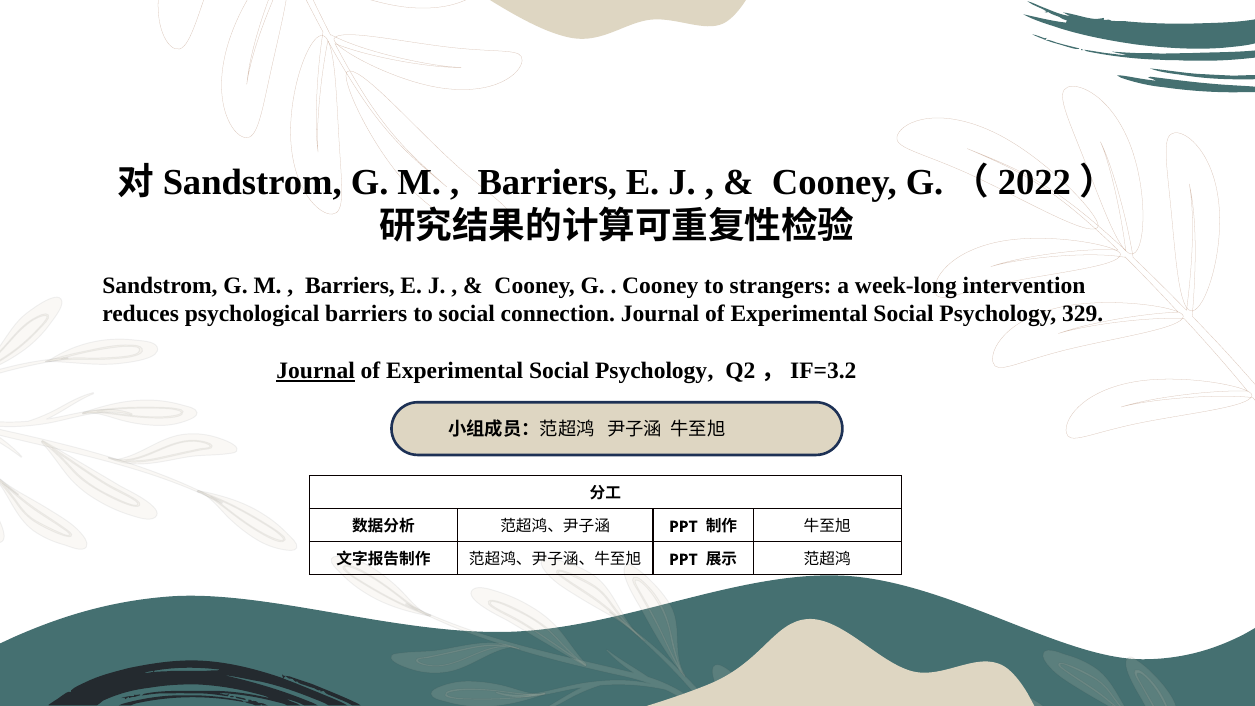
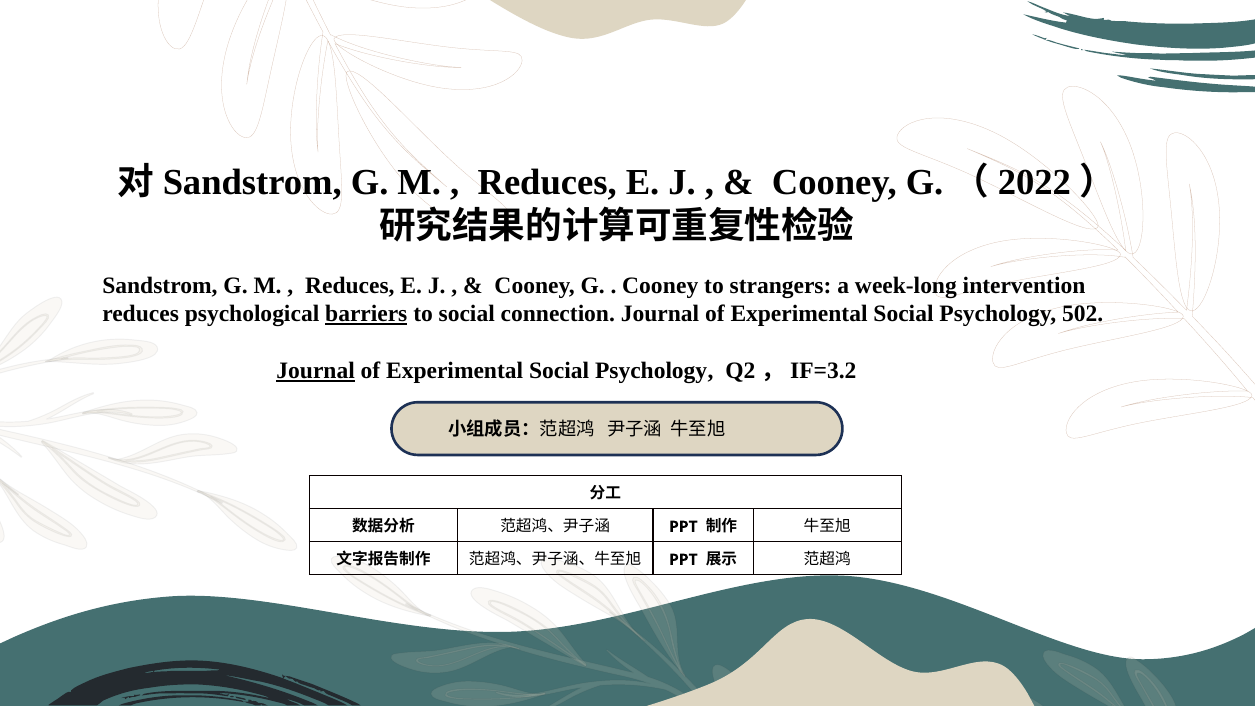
Barriers: Barriers -> Reduces (547, 182)
Barriers: Barriers -> Reduces (350, 286)
barriers underline: none -> present (366, 314)
329: 329 -> 502 (1083, 314)
